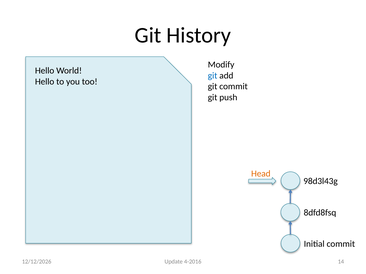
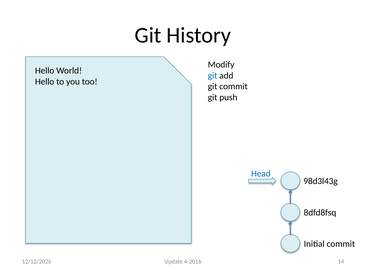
Head colour: orange -> blue (261, 174)
